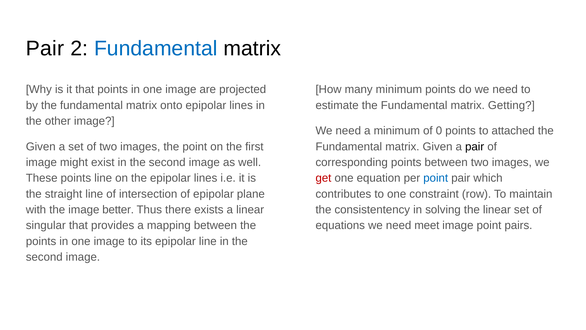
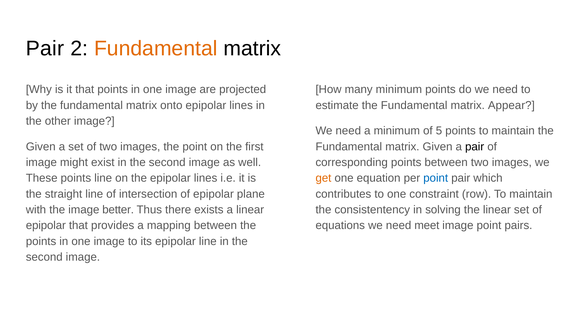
Fundamental colour: blue -> orange (156, 49)
Getting: Getting -> Appear (511, 105)
0: 0 -> 5 (439, 131)
points to attached: attached -> maintain (513, 131)
get colour: red -> orange (323, 178)
singular: singular -> epipolar (46, 225)
